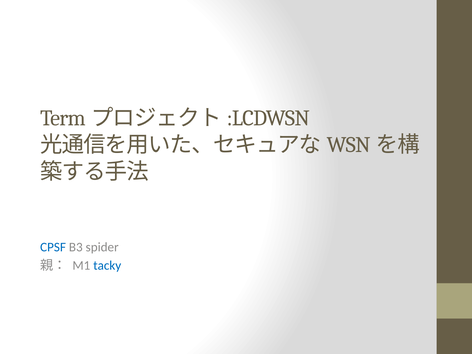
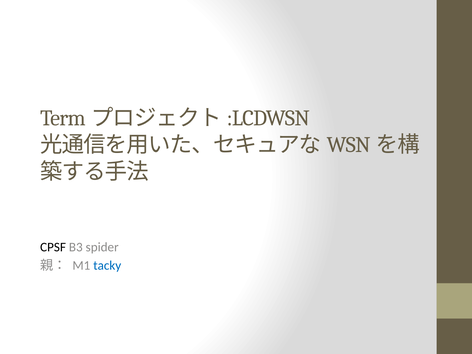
CPSF colour: blue -> black (53, 247)
